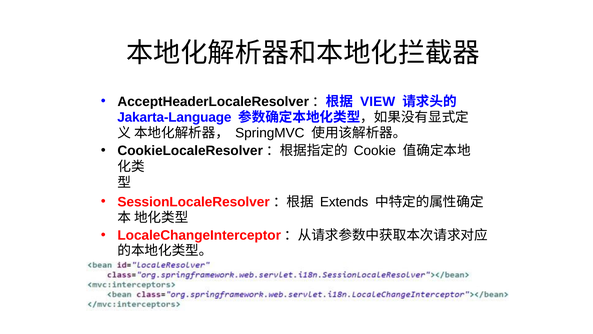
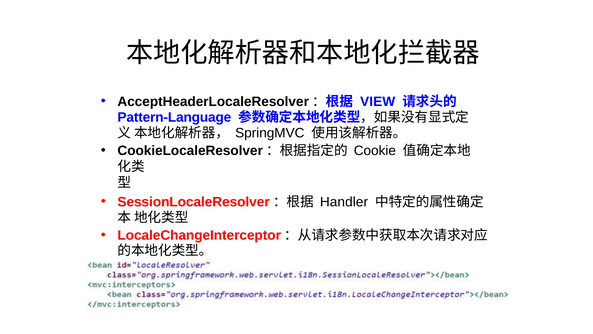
Jakarta-Language: Jakarta-Language -> Pattern-Language (174, 117)
Extends: Extends -> Handler (344, 202)
